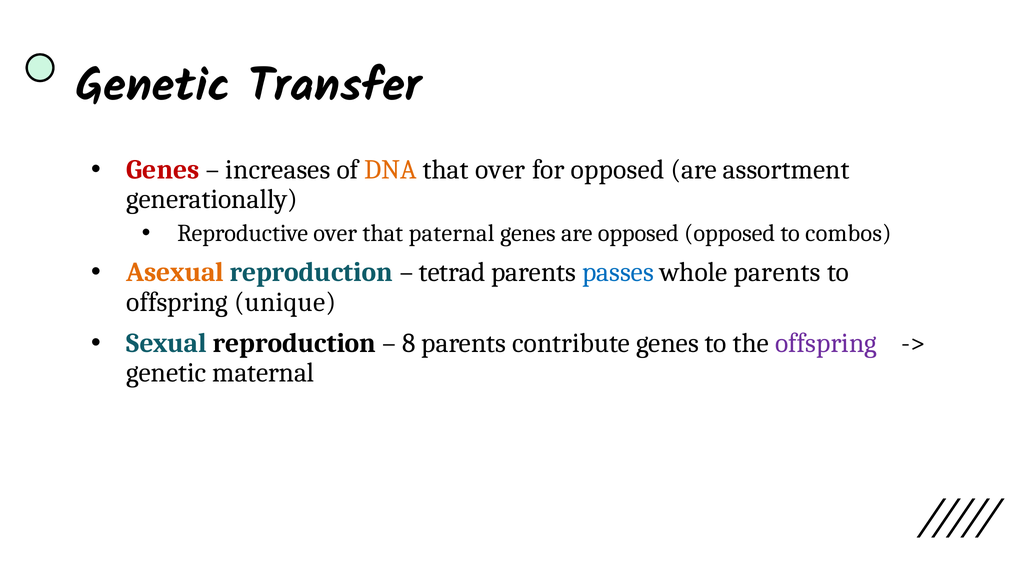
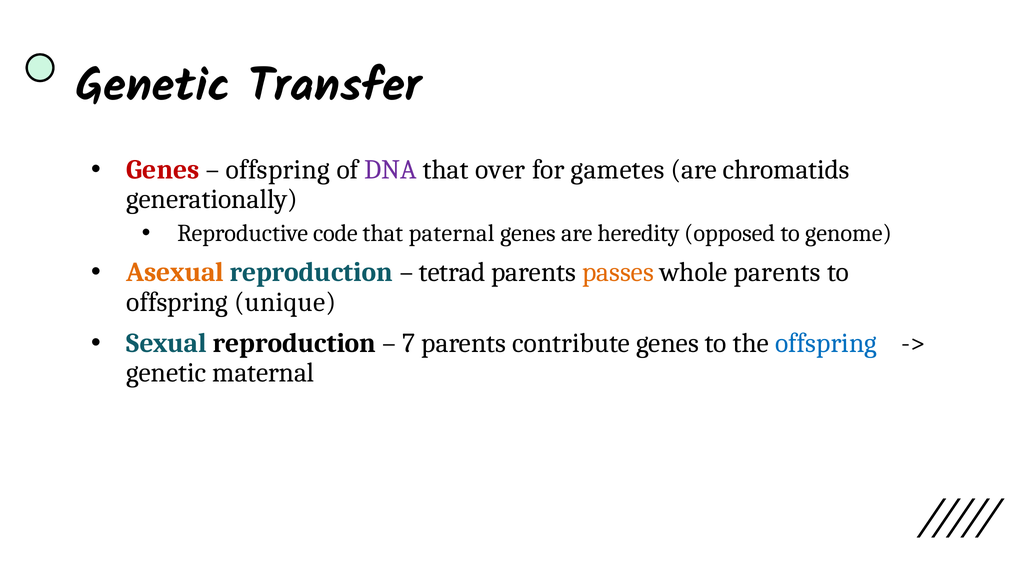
increases: increases -> offspring (278, 170)
DNA colour: orange -> purple (391, 170)
for opposed: opposed -> gametes (618, 170)
assortment: assortment -> chromatids (786, 170)
Reproductive over: over -> code (335, 233)
are opposed: opposed -> heredity (638, 233)
combos: combos -> genome (848, 233)
passes colour: blue -> orange (618, 273)
8: 8 -> 7 (409, 343)
offspring colour: purple -> blue (826, 343)
